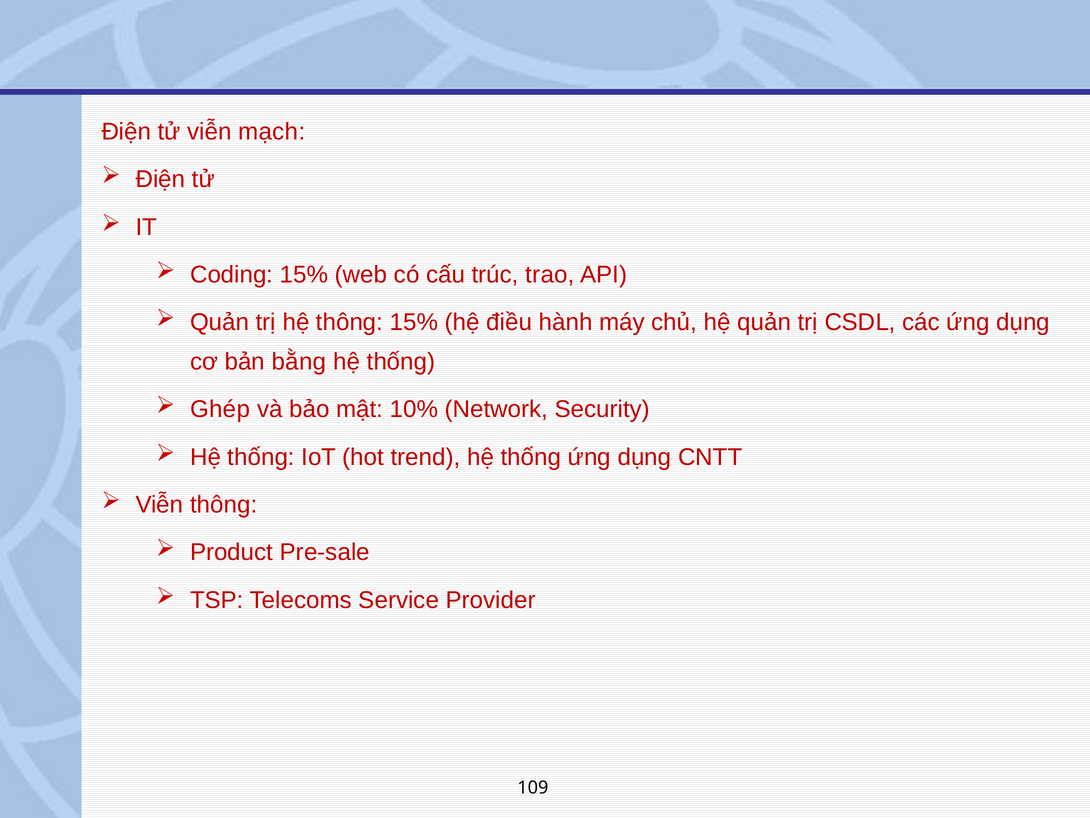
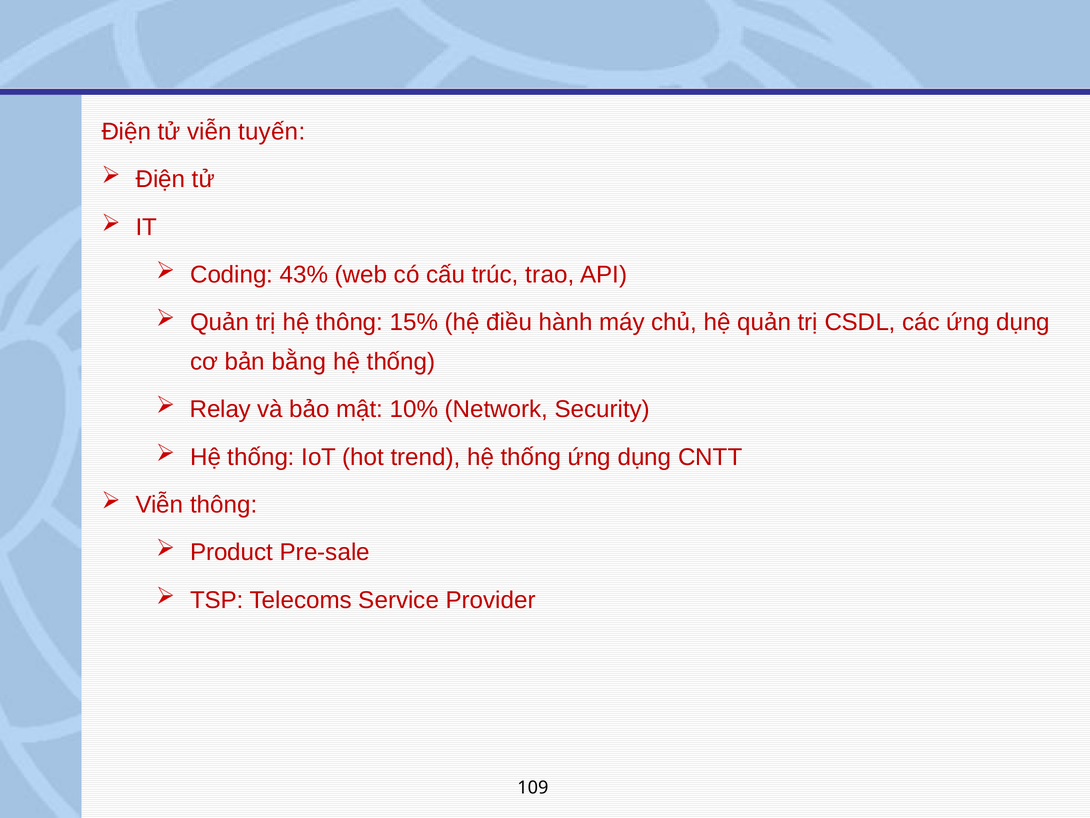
mạch: mạch -> tuyến (272, 132)
Coding 15%: 15% -> 43% (304, 275)
Ghép: Ghép -> Relay (220, 409)
